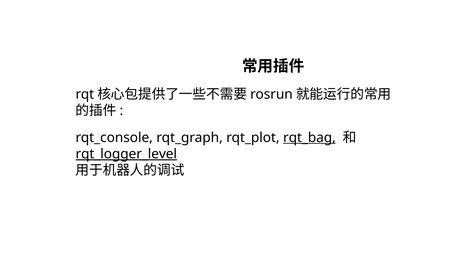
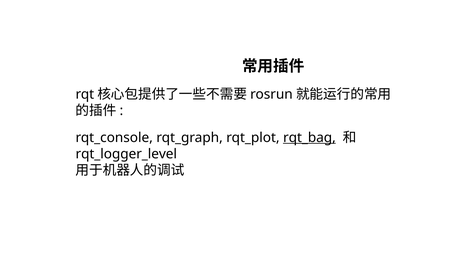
rqt_logger_level underline: present -> none (126, 154)
